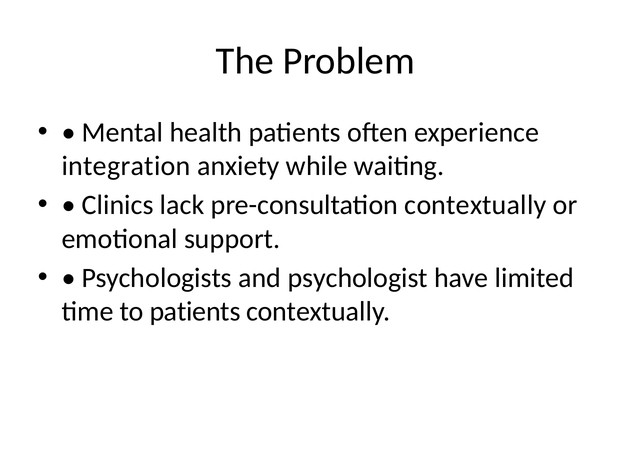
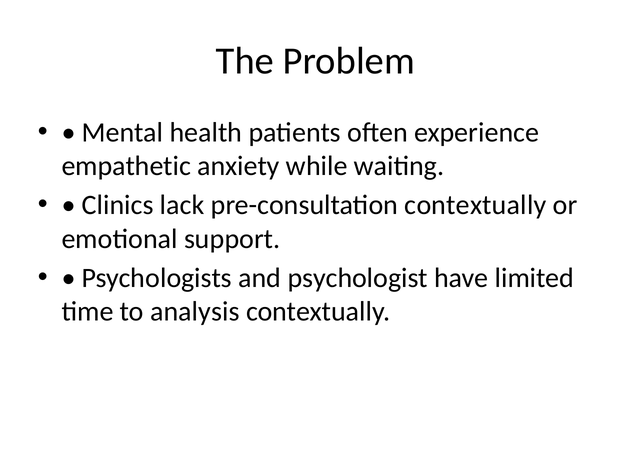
integration: integration -> empathetic (126, 166)
to patients: patients -> analysis (195, 312)
